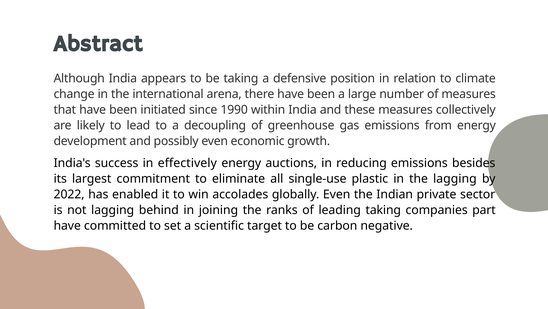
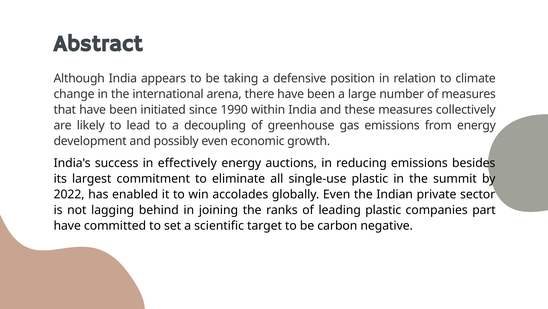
the lagging: lagging -> summit (455, 178)
leading taking: taking -> plastic (383, 209)
